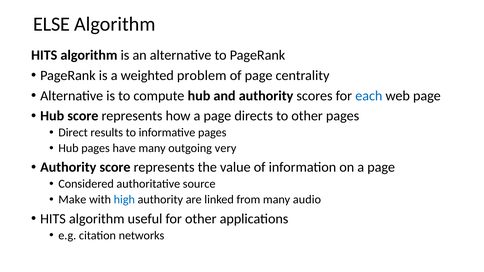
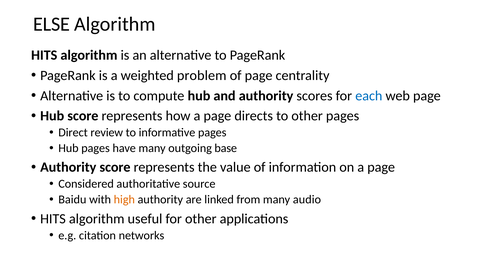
results: results -> review (107, 133)
very: very -> base (226, 148)
Make: Make -> Baidu (72, 200)
high colour: blue -> orange (124, 200)
